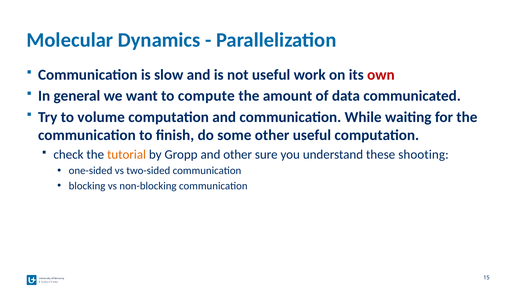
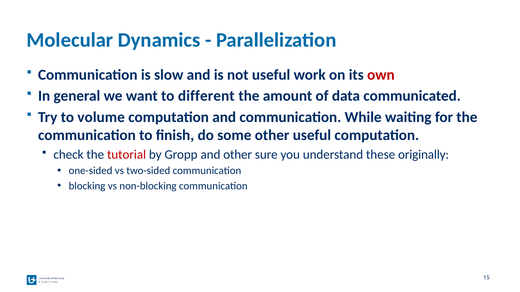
compute: compute -> different (206, 96)
tutorial colour: orange -> red (127, 155)
shooting: shooting -> originally (424, 155)
